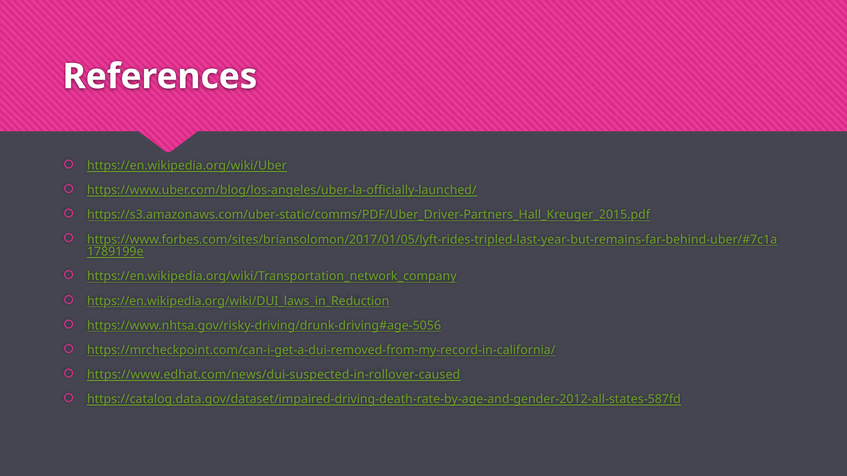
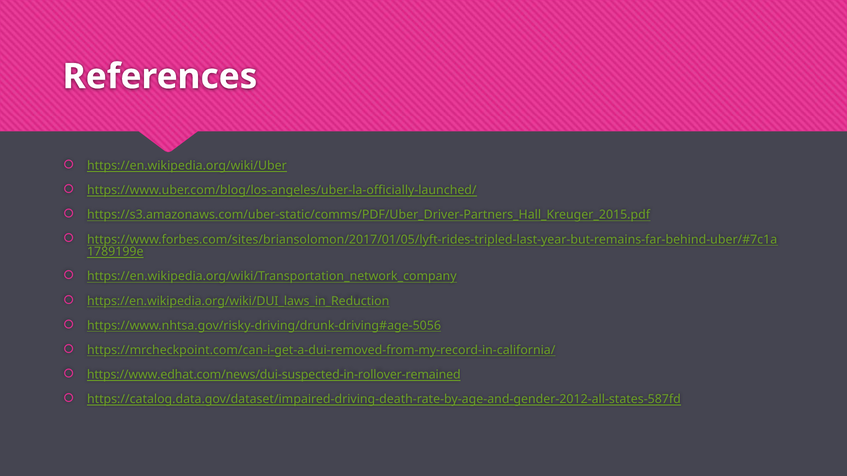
https://www.edhat.com/news/dui-suspected-in-rollover-caused: https://www.edhat.com/news/dui-suspected-in-rollover-caused -> https://www.edhat.com/news/dui-suspected-in-rollover-remained (274, 375)
